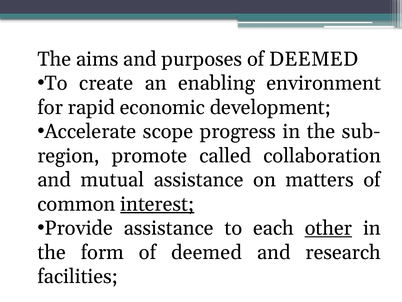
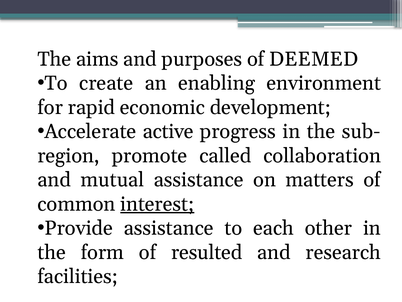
scope: scope -> active (168, 131)
other underline: present -> none (328, 228)
form of deemed: deemed -> resulted (207, 252)
